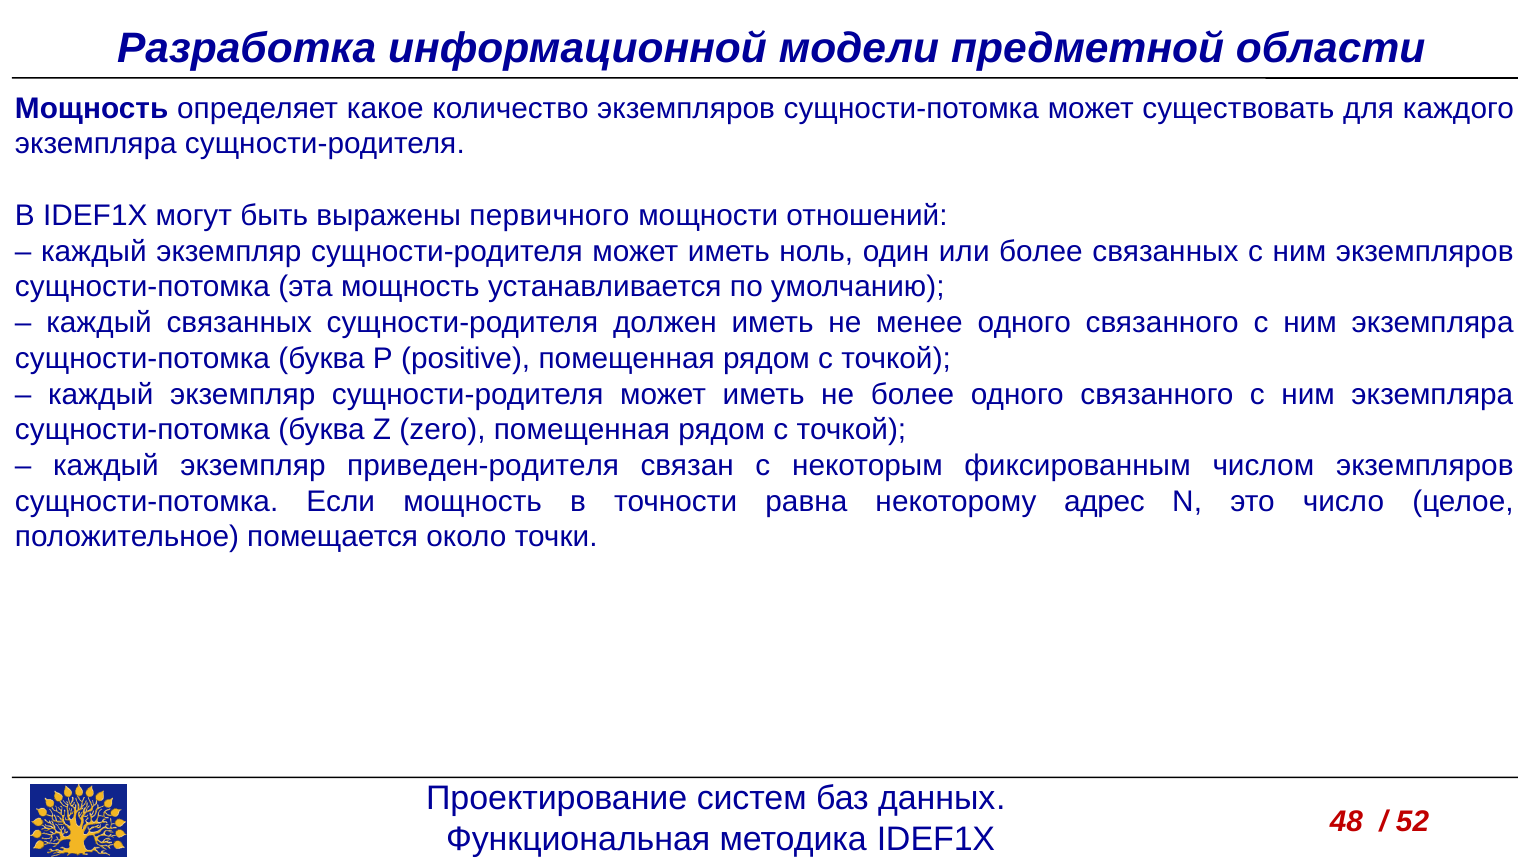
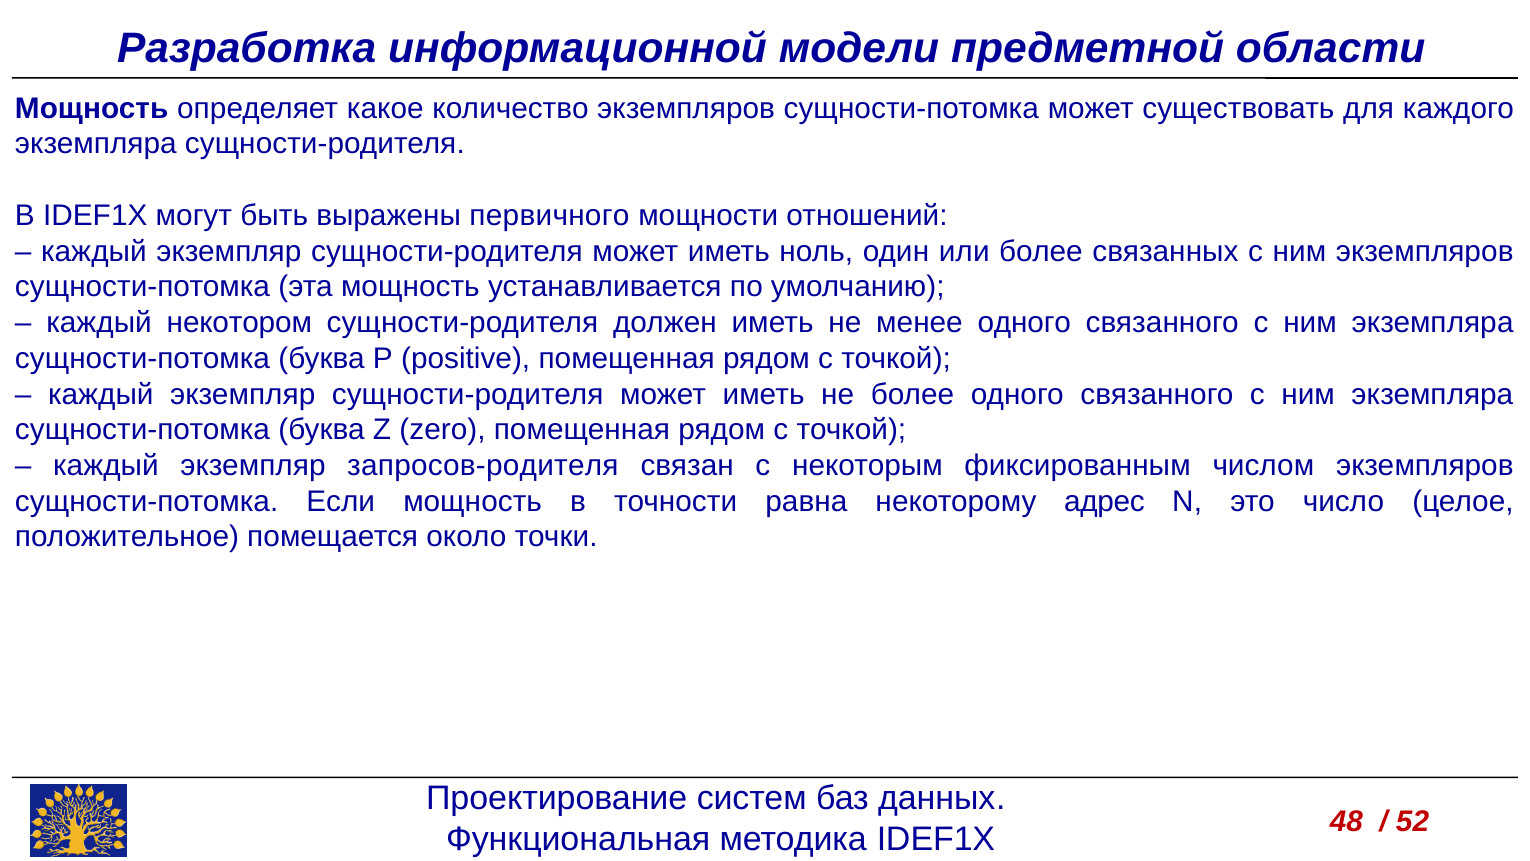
каждый связанных: связанных -> некотором (239, 323)
приведен-родителя: приведен-родителя -> запросов-родителя (483, 466)
